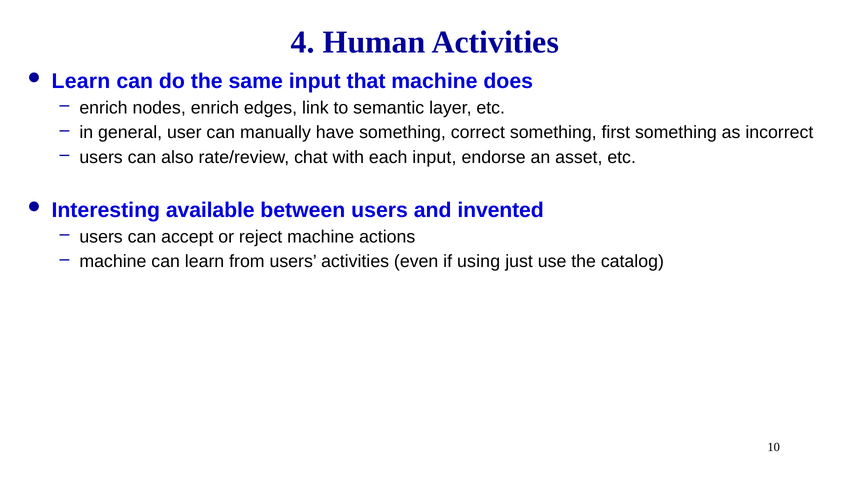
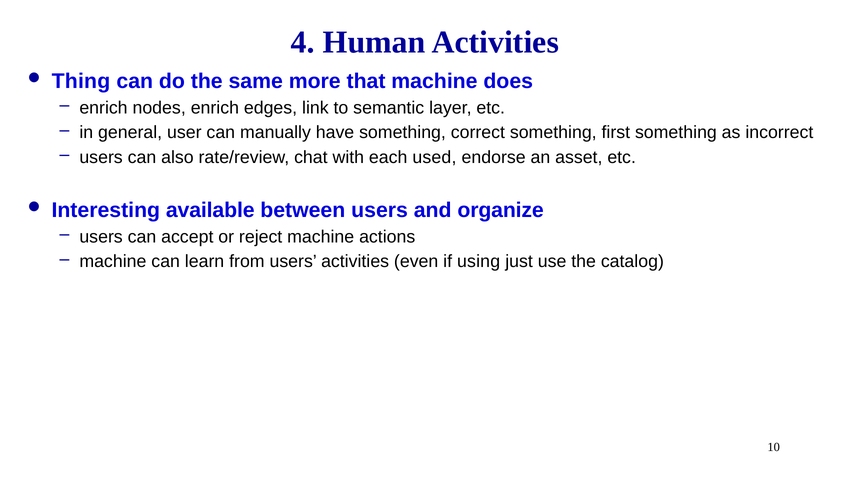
Learn: Learn -> Thing (81, 81)
same input: input -> more (315, 81)
each input: input -> used (434, 157)
invented: invented -> organize (501, 210)
